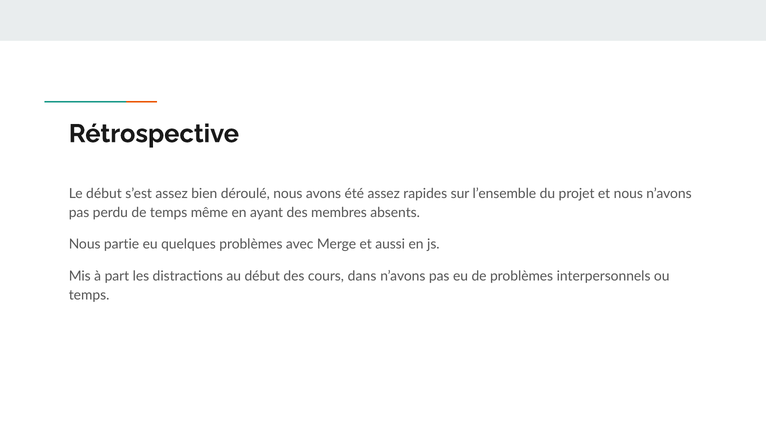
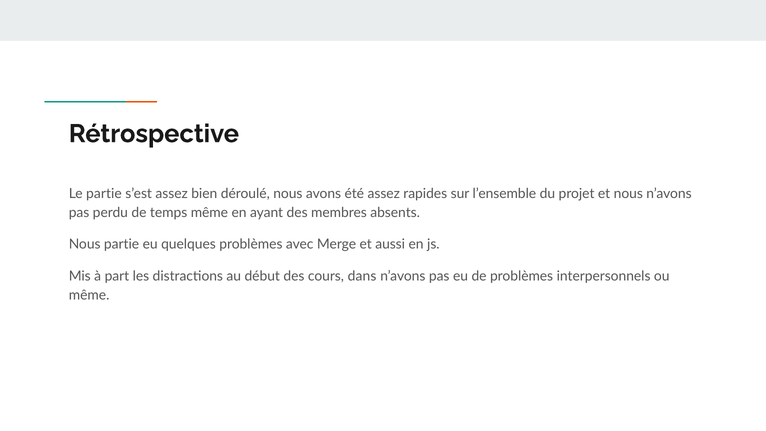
Le début: début -> partie (104, 193)
temps: temps -> même (89, 295)
